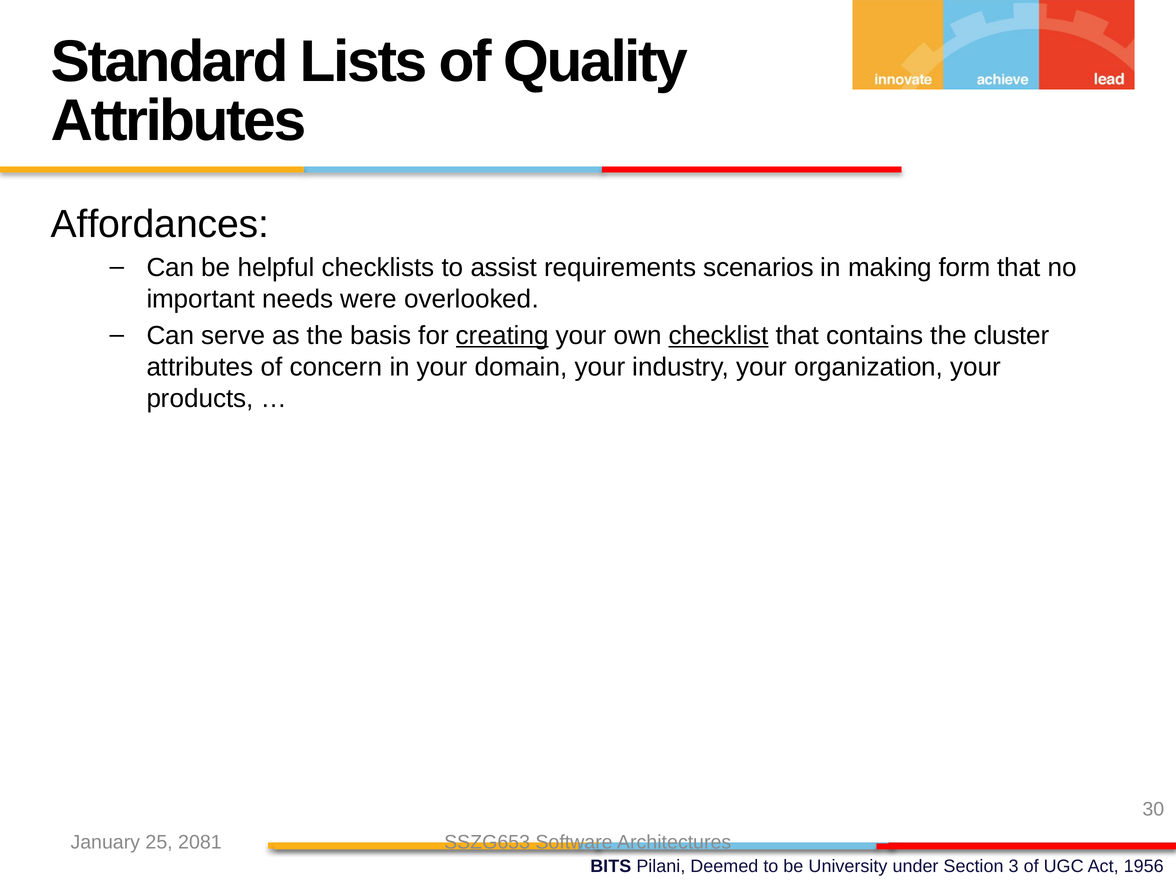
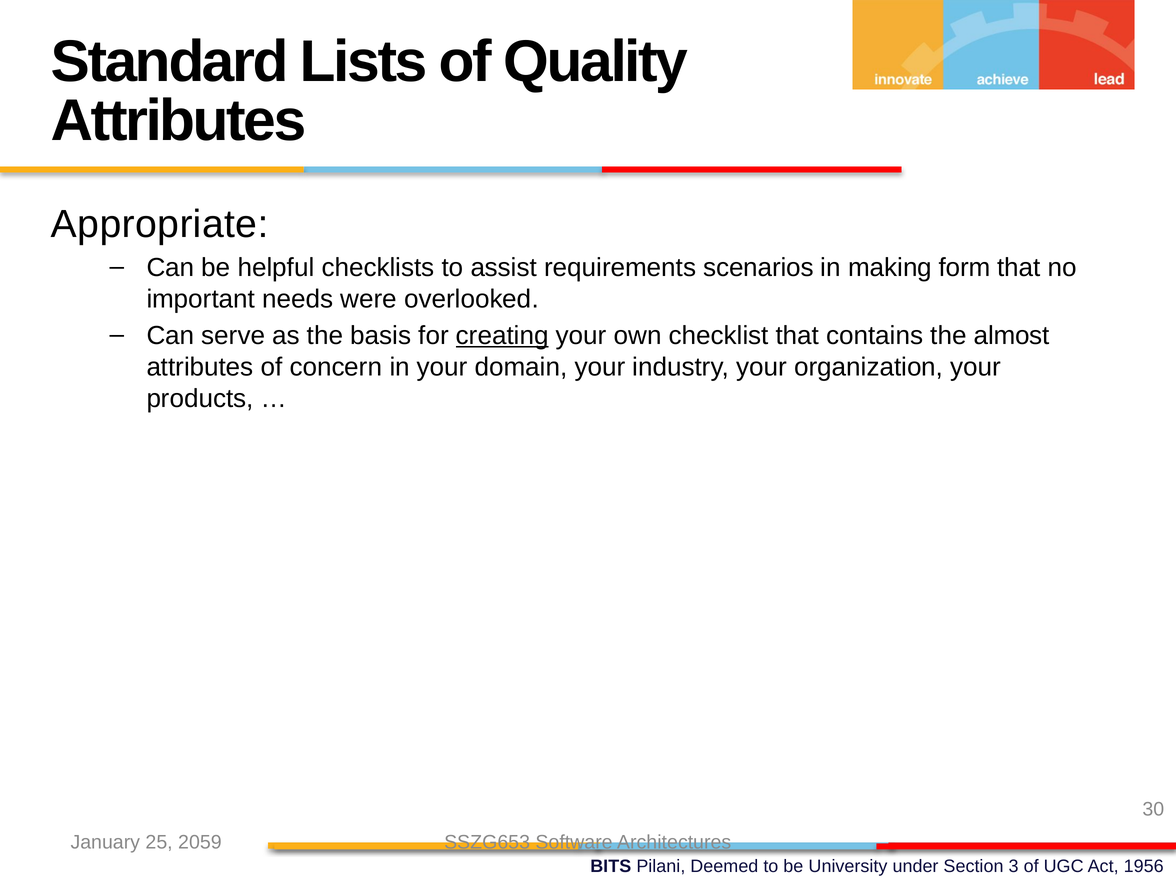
Affordances: Affordances -> Appropriate (160, 224)
checklist underline: present -> none (719, 336)
cluster: cluster -> almost (1012, 336)
2081: 2081 -> 2059 (200, 842)
